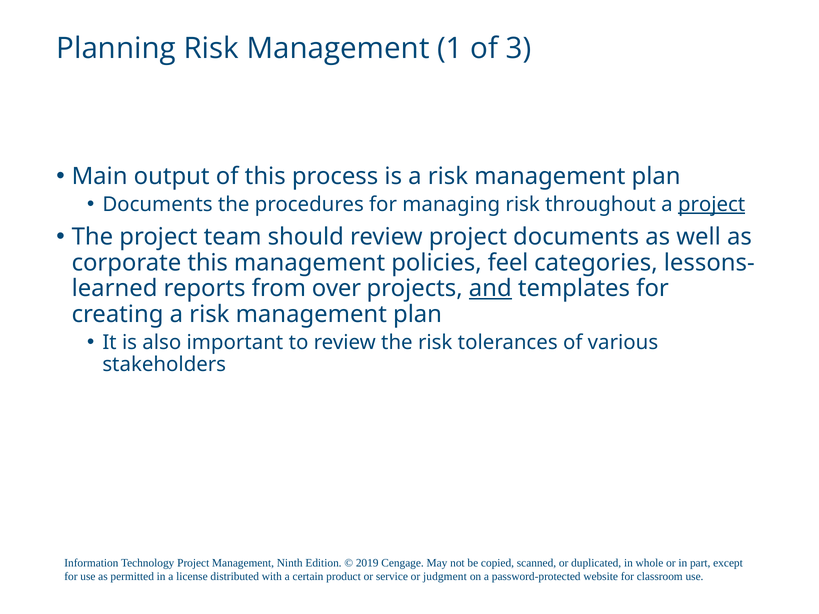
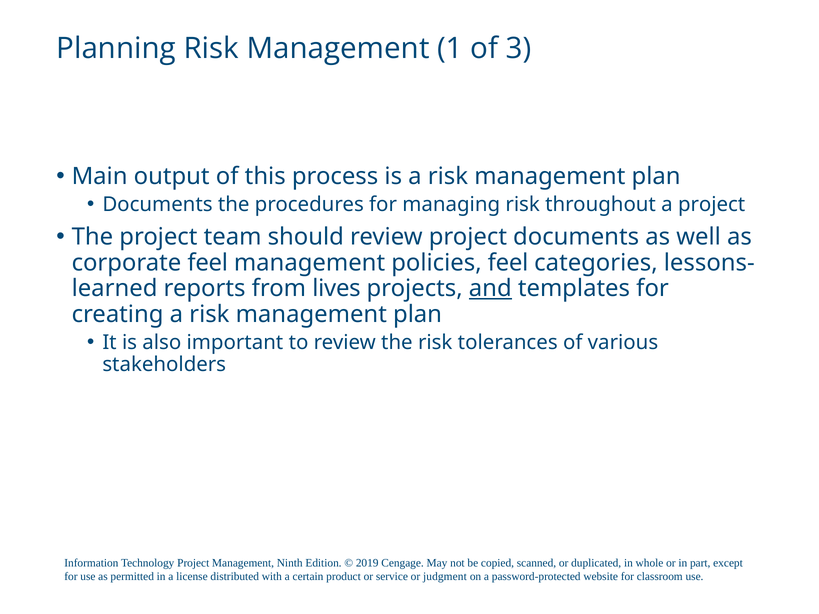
project underline: present -> none (712, 205)
corporate this: this -> feel (208, 263)
over: over -> lives (336, 289)
